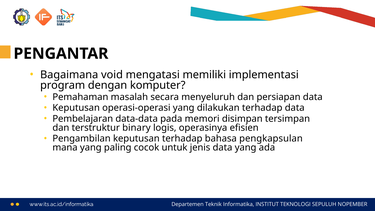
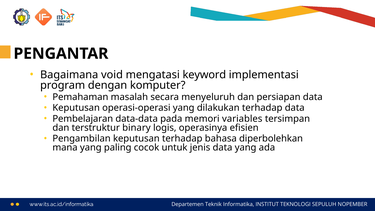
memiliki: memiliki -> keyword (204, 75)
disimpan: disimpan -> variables (242, 119)
pengkapsulan: pengkapsulan -> diperbolehkan (271, 139)
